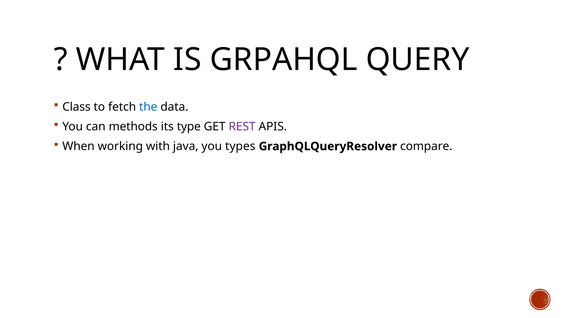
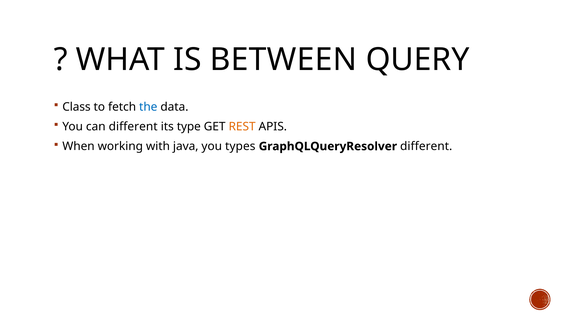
GRPAHQL: GRPAHQL -> BETWEEN (284, 60)
can methods: methods -> different (133, 127)
REST colour: purple -> orange (242, 127)
GraphQLQueryResolver compare: compare -> different (426, 147)
